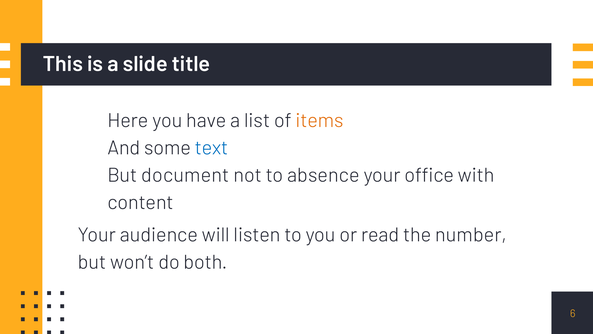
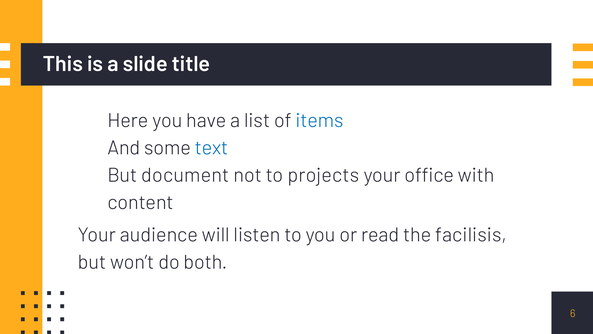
items colour: orange -> blue (320, 121)
absence: absence -> projects (323, 175)
number: number -> facilisis (471, 235)
